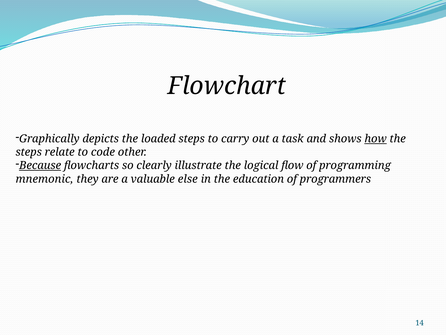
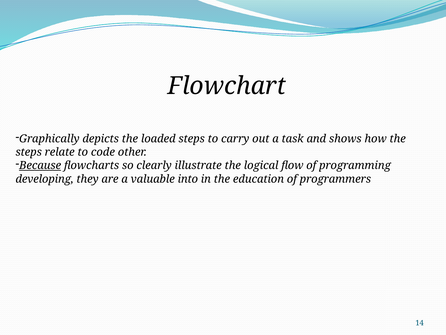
how underline: present -> none (376, 139)
mnemonic: mnemonic -> developing (45, 179)
else: else -> into (188, 179)
